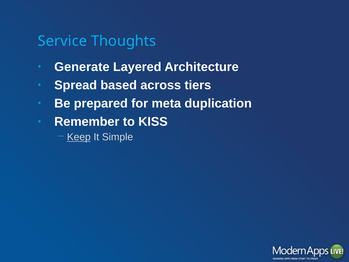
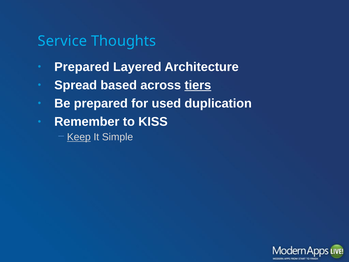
Generate: Generate -> Prepared (82, 67)
tiers underline: none -> present (198, 85)
meta: meta -> used (166, 103)
